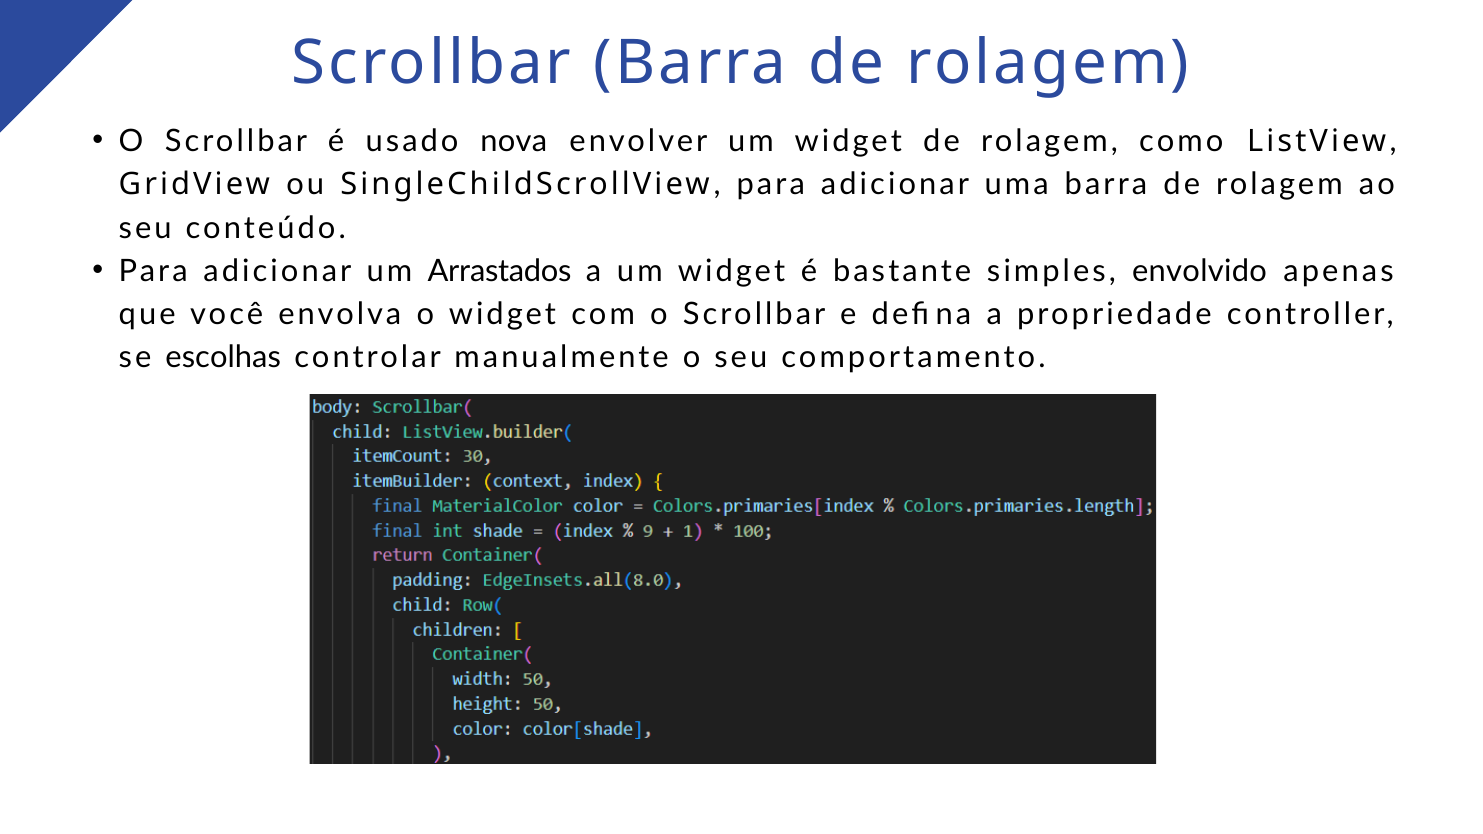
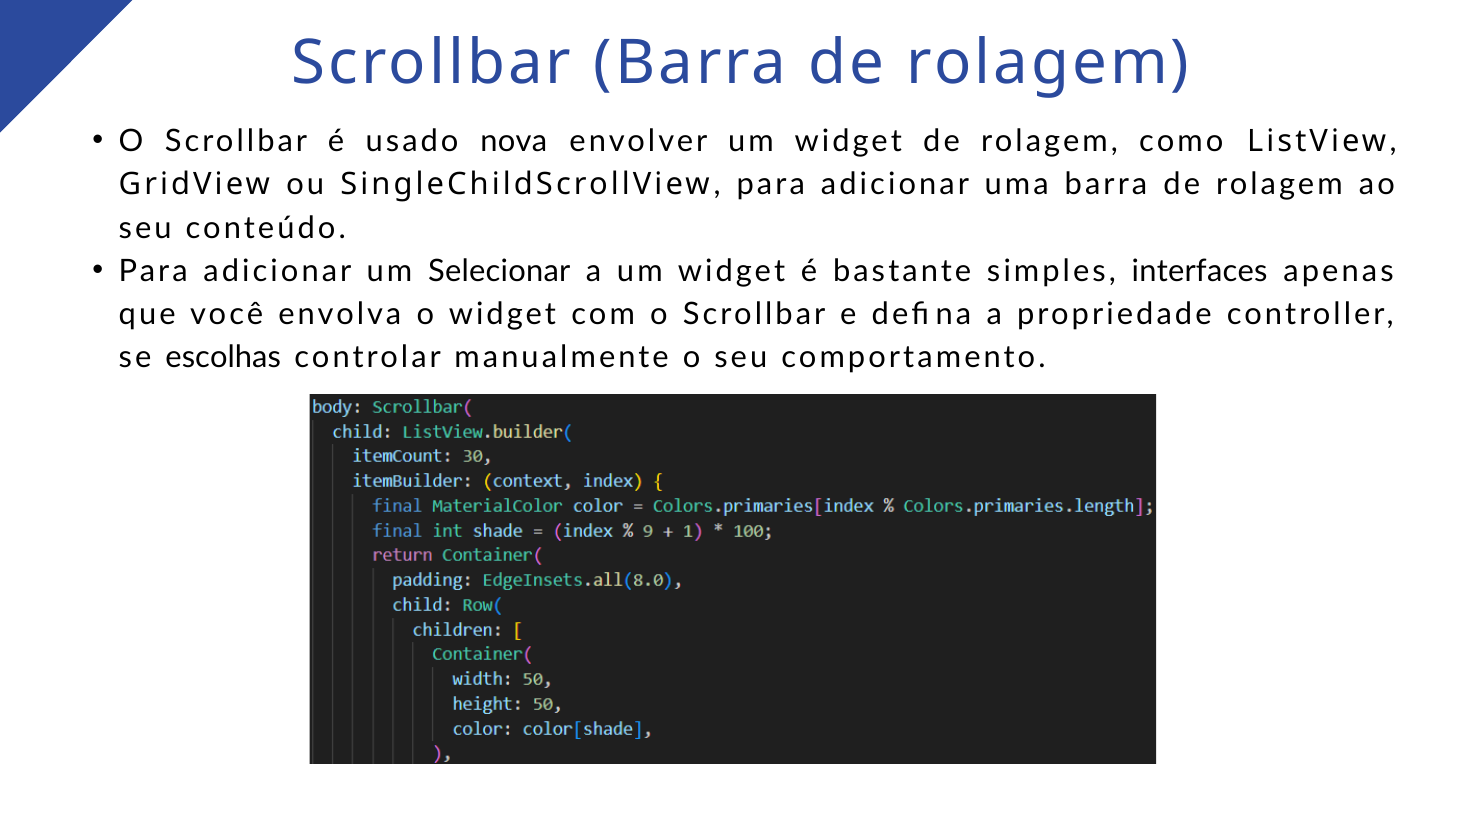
Arrastados: Arrastados -> Selecionar (499, 271)
envolvido: envolvido -> interfaces (1200, 271)
